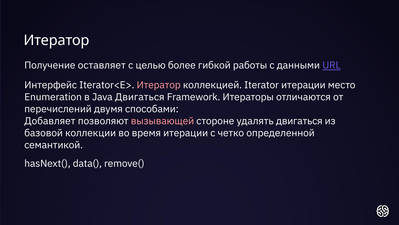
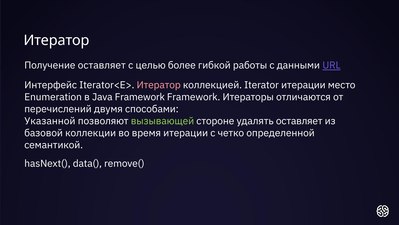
Java Двигаться: Двигаться -> Framework (140, 97)
Добавляет: Добавляет -> Указанной (50, 121)
вызывающей colour: pink -> light green (162, 121)
удалять двигаться: двигаться -> оставляет (299, 121)
